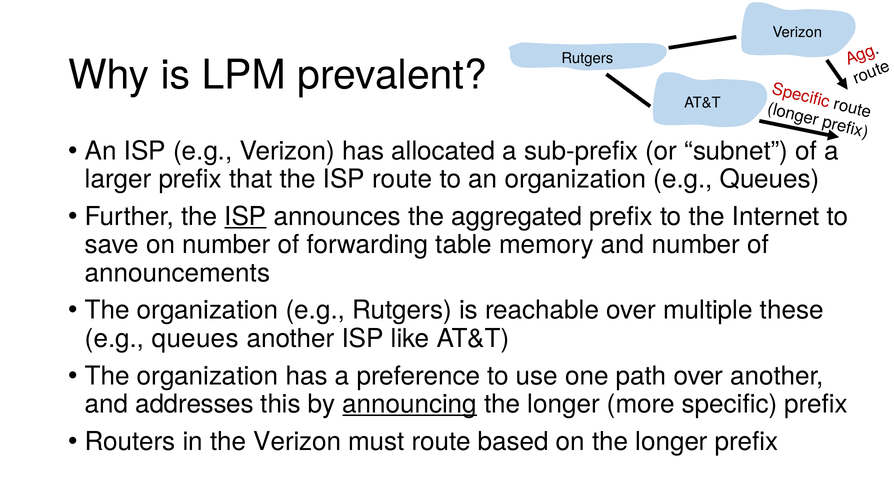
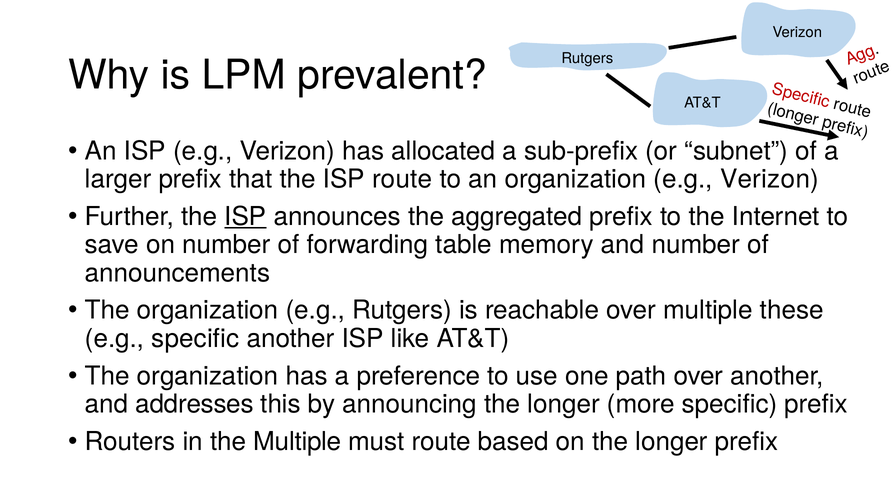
organization e.g Queues: Queues -> Verizon (770, 179)
queues: queues -> specific (195, 338)
announcing underline: present -> none (410, 404)
the Verizon: Verizon -> Multiple (297, 441)
